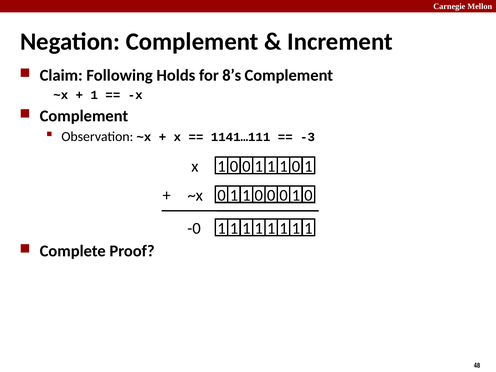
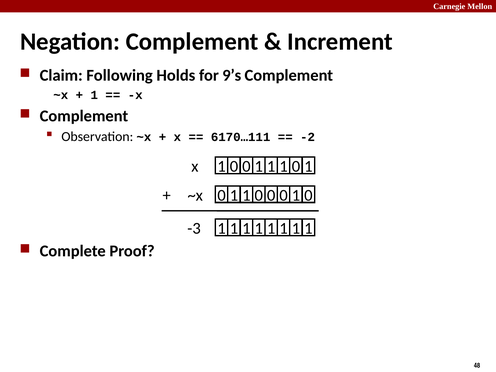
8’s: 8’s -> 9’s (232, 75)
1141…111: 1141…111 -> 6170…111 (241, 137)
-3: -3 -> -2 (308, 137)
-0: -0 -> -3 (194, 228)
